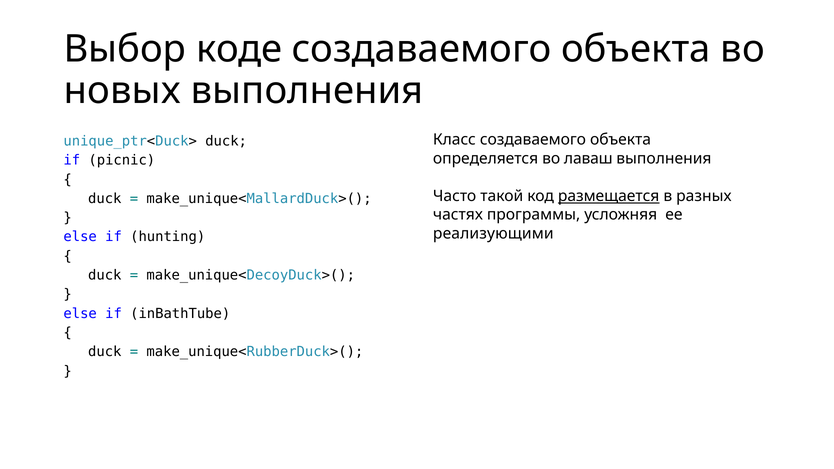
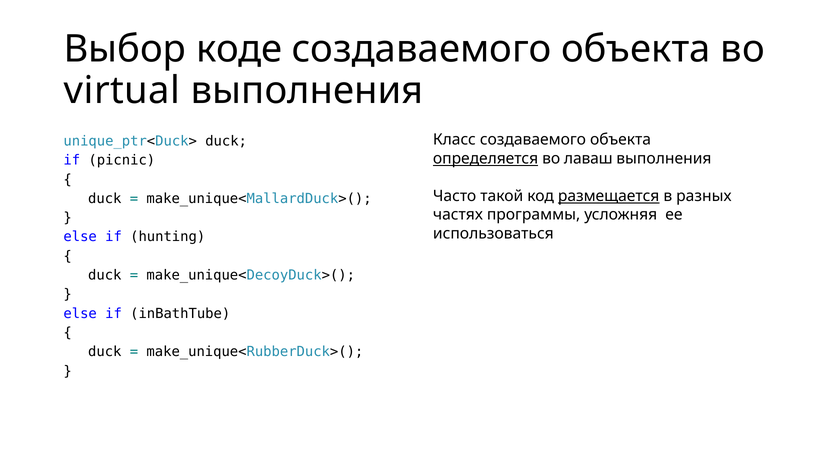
новых: новых -> virtual (122, 91)
определяется underline: none -> present (486, 159)
реализующими: реализующими -> использоваться (493, 234)
